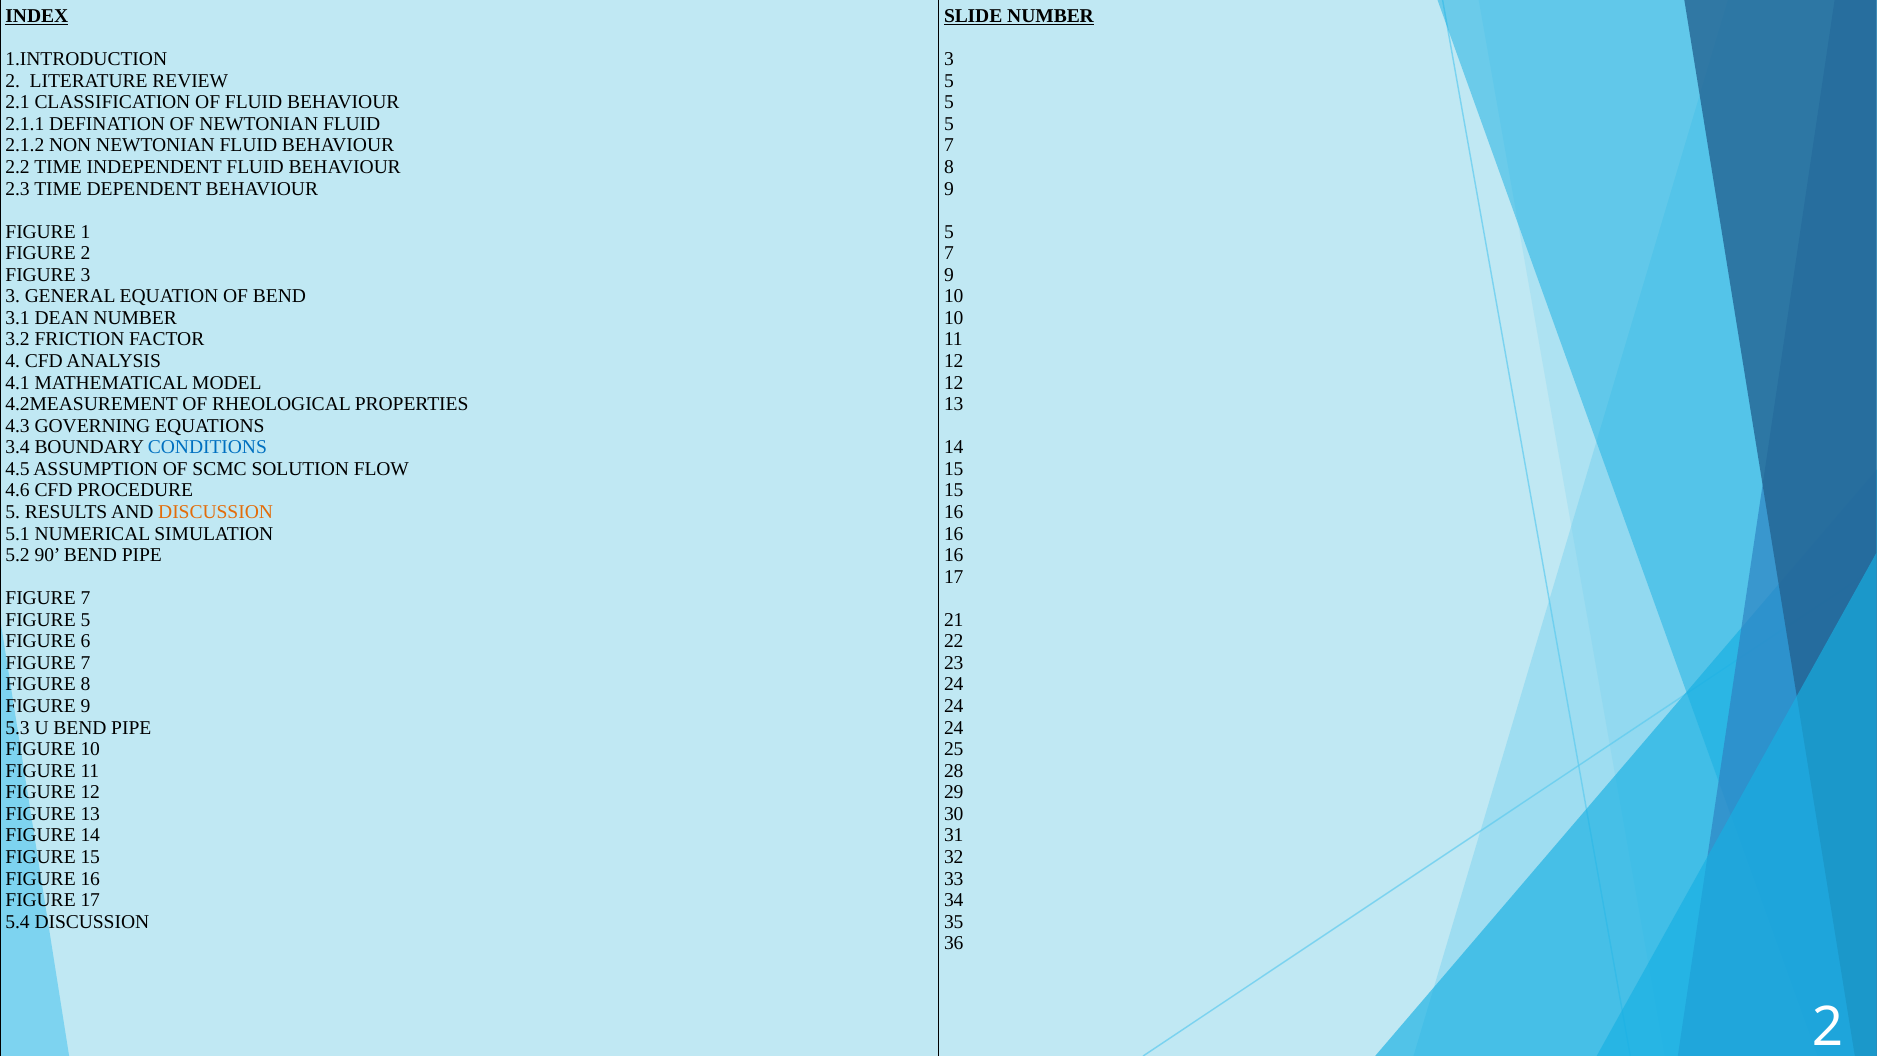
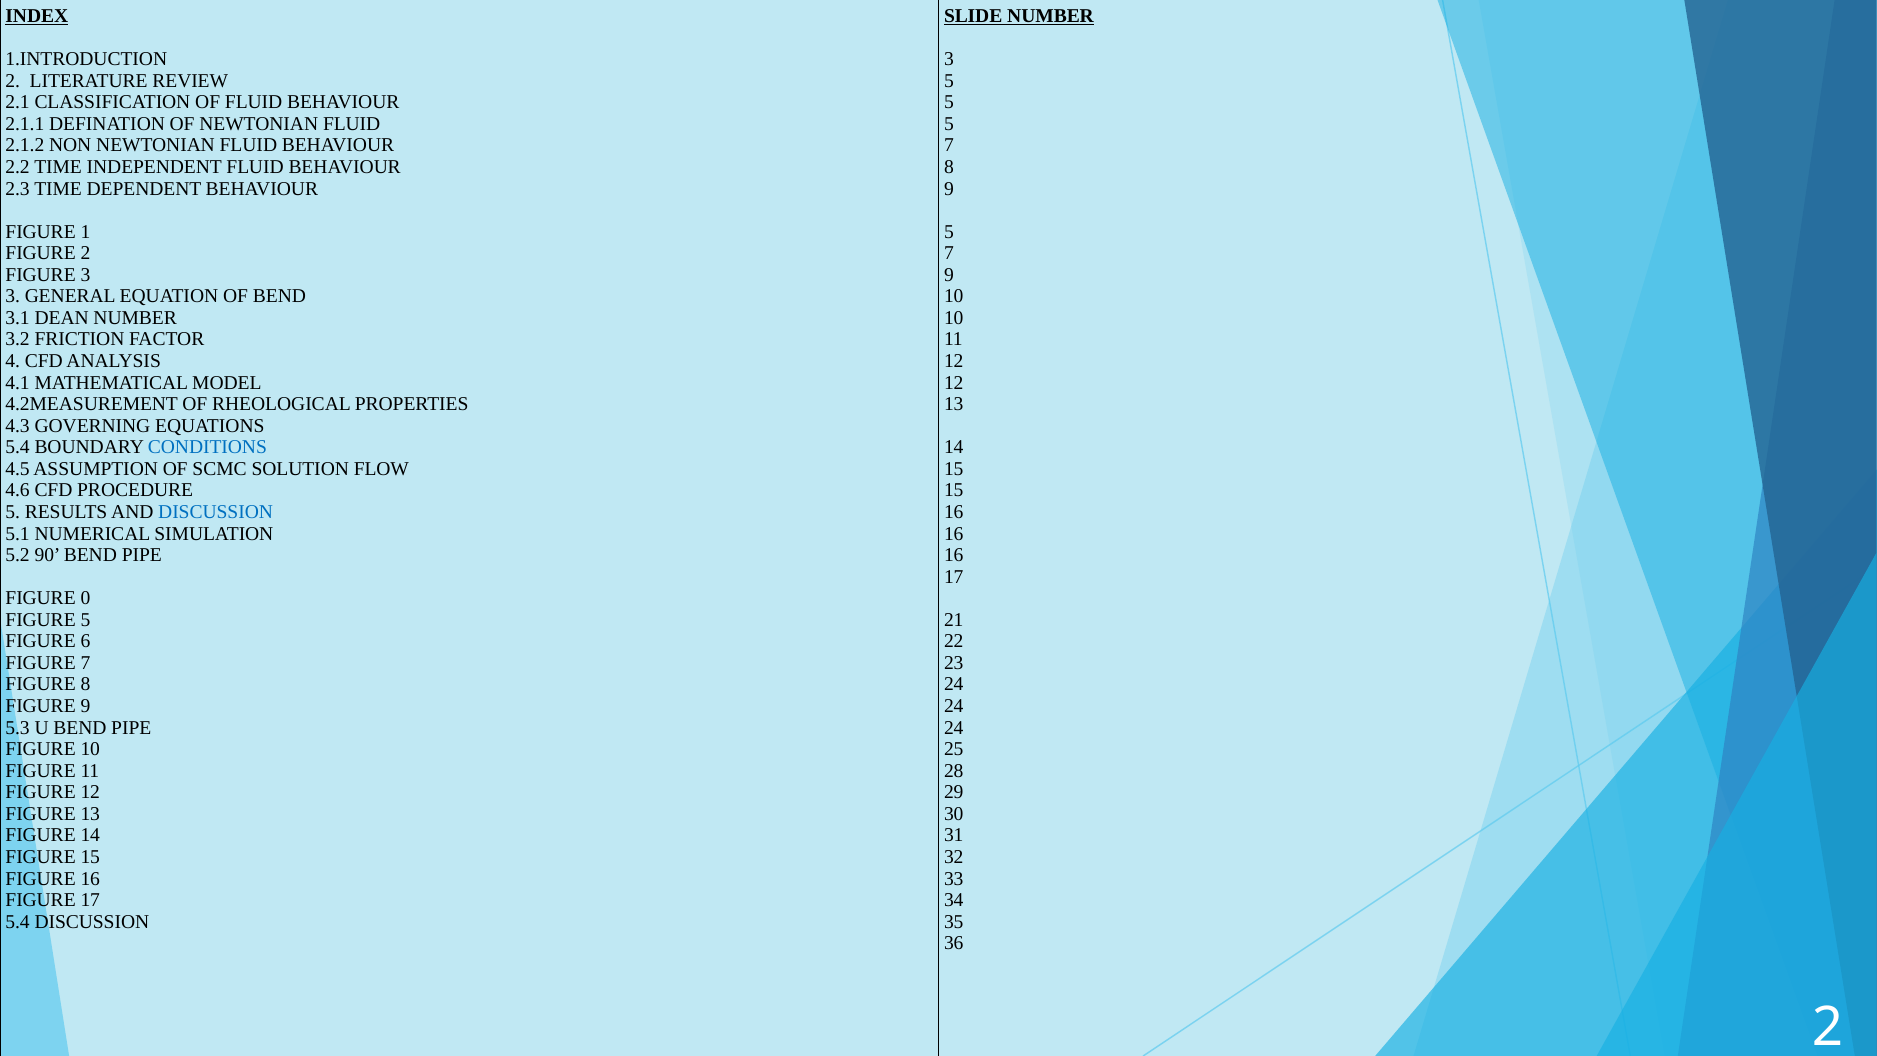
3.4: 3.4 -> 5.4 (18, 447)
DISCUSSION colour: orange -> blue (216, 512)
7: 7 -> 0 (85, 598)
